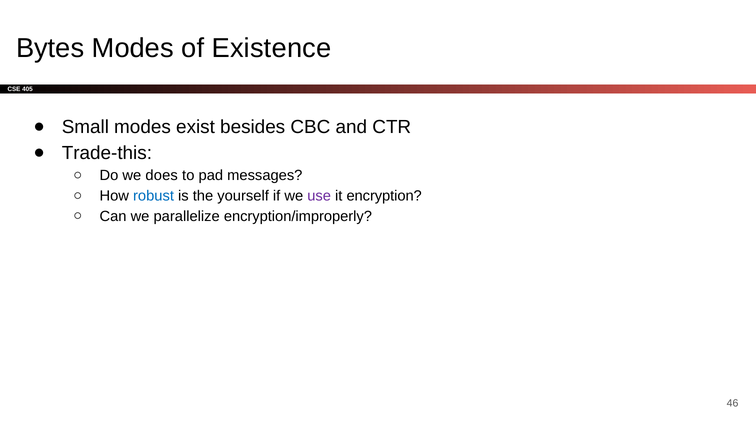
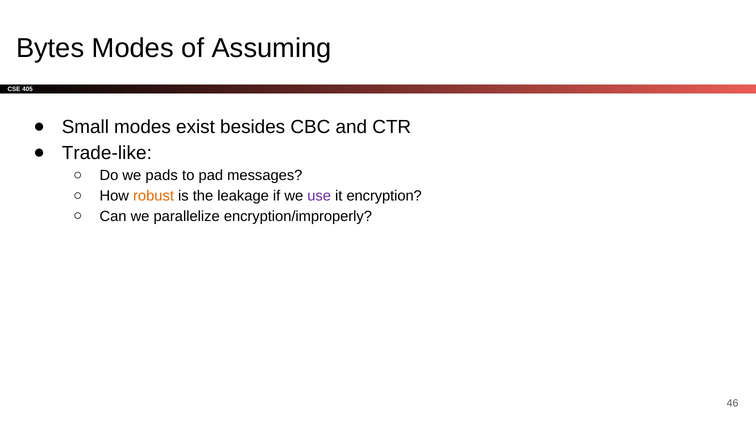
Existence: Existence -> Assuming (272, 48)
Trade-this: Trade-this -> Trade-like (107, 153)
does: does -> pads (162, 175)
robust colour: blue -> orange (154, 196)
yourself: yourself -> leakage (243, 196)
